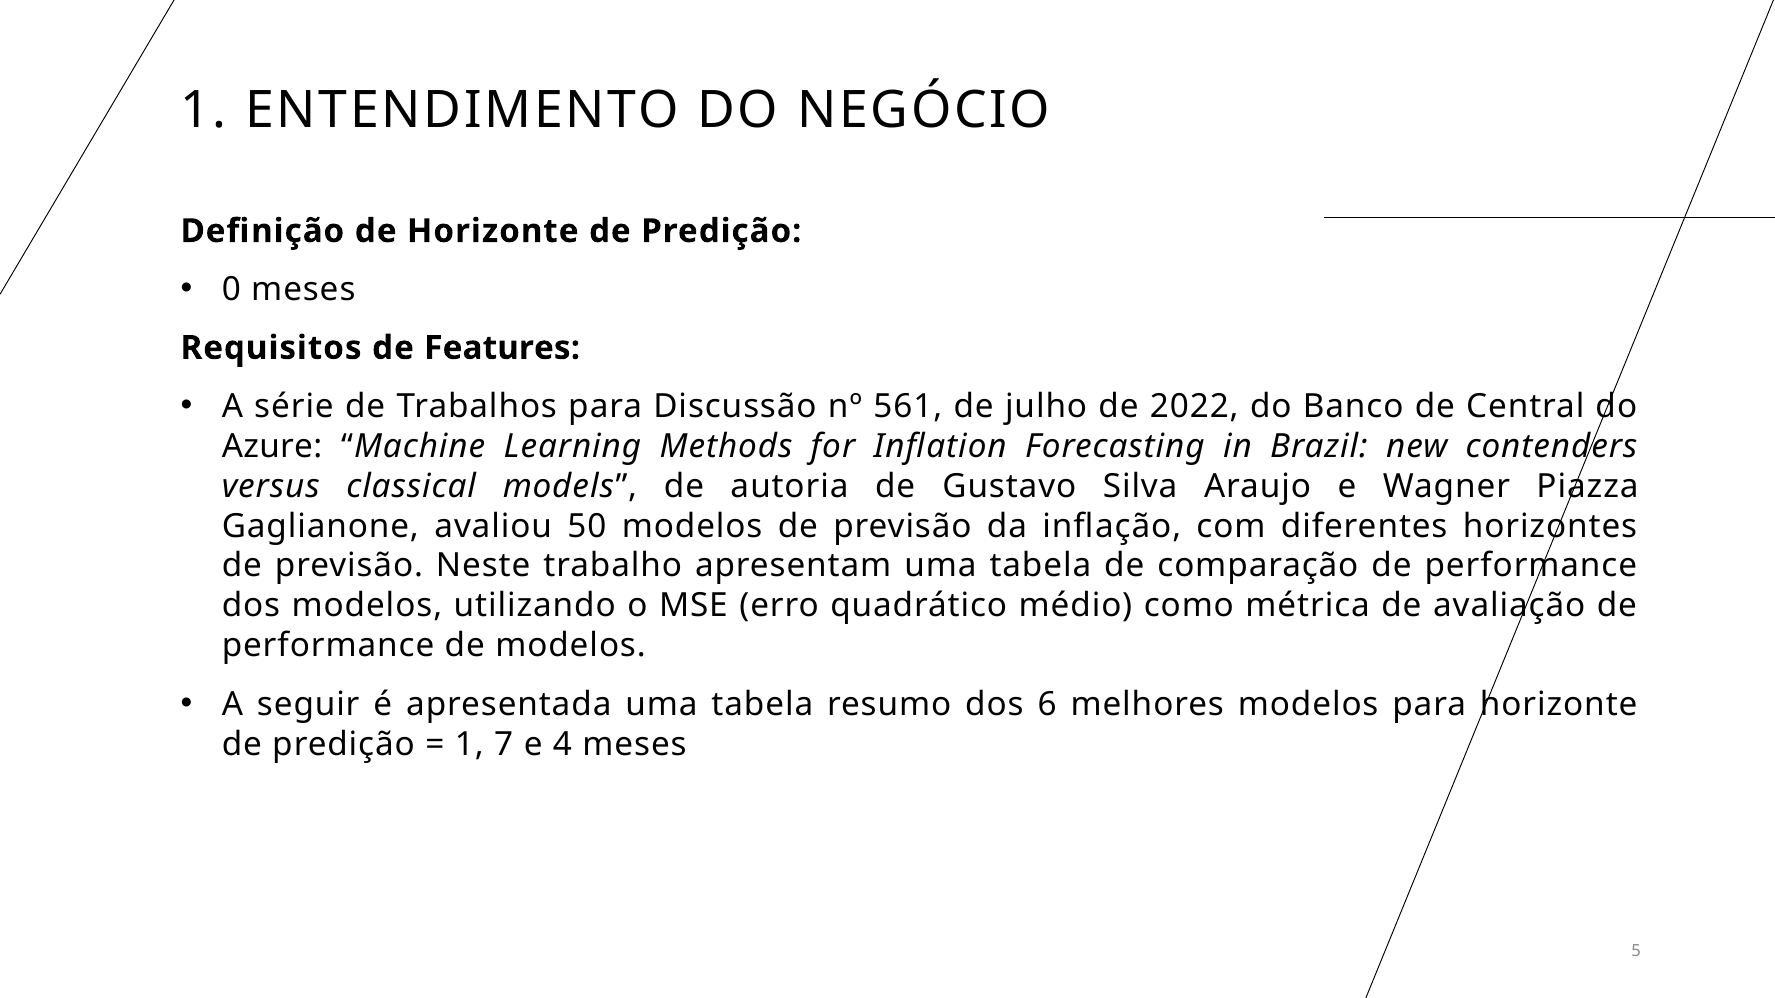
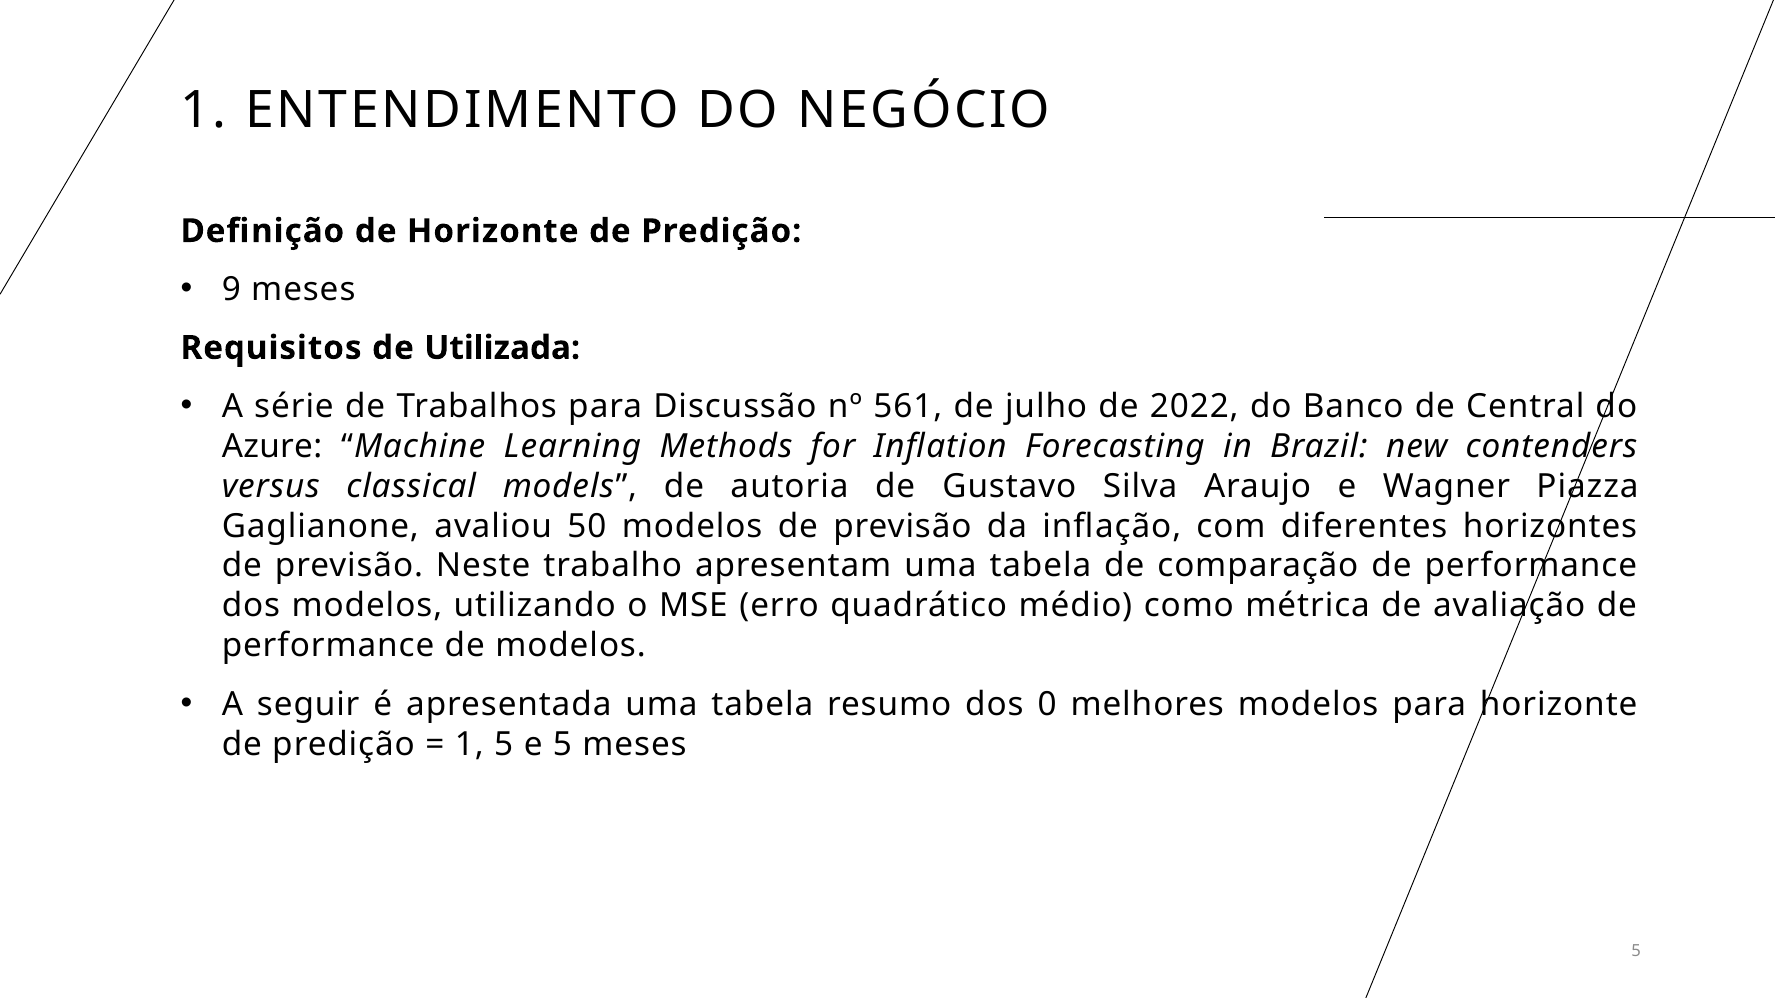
0: 0 -> 9 (231, 290)
Features: Features -> Utilizada (502, 348)
6: 6 -> 0 (1047, 705)
1 7: 7 -> 5 (504, 744)
e 4: 4 -> 5 (562, 744)
